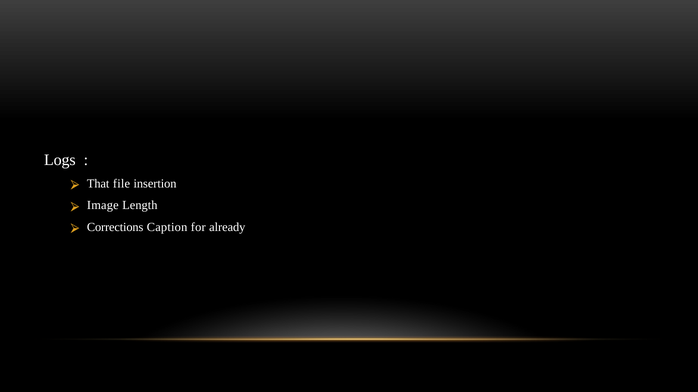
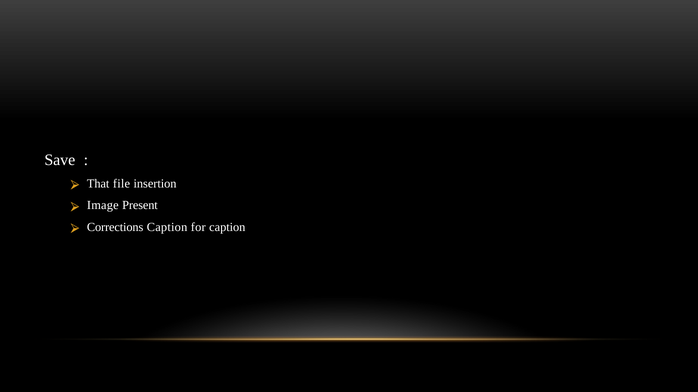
Logs: Logs -> Save (60, 160)
Length: Length -> Present (140, 206)
for already: already -> caption (227, 228)
